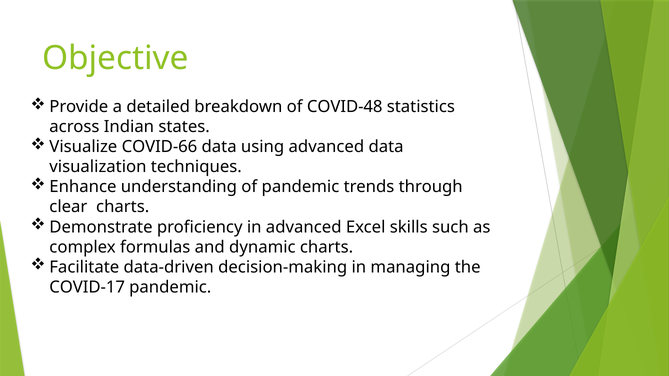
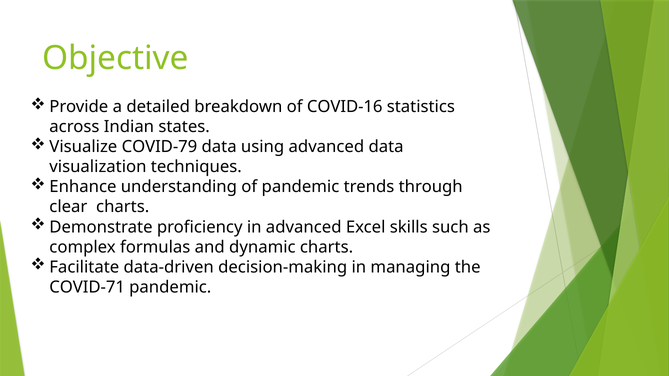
COVID-48: COVID-48 -> COVID-16 (345, 107)
COVID-66: COVID-66 -> COVID-79 (159, 147)
COVID-17: COVID-17 -> COVID-71 (87, 287)
